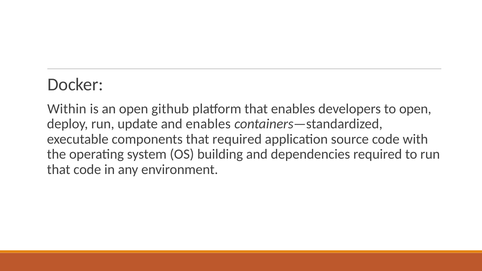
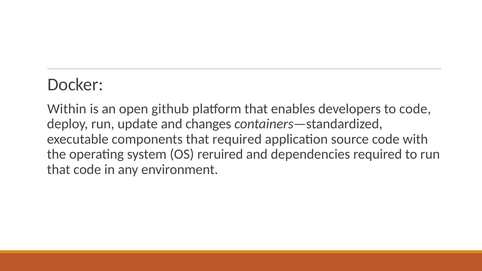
to open: open -> code (415, 109)
and enables: enables -> changes (208, 124)
building: building -> reruired (220, 154)
